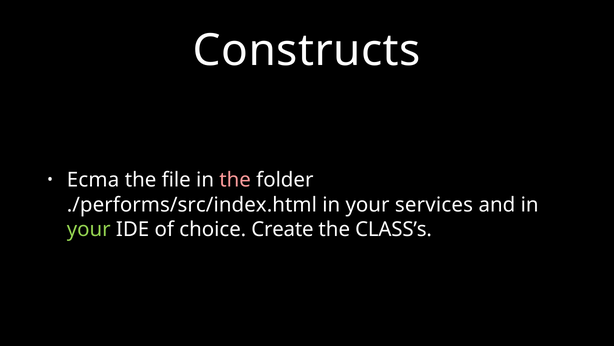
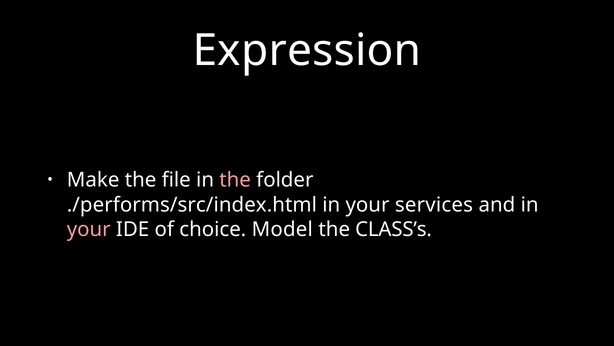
Constructs: Constructs -> Expression (307, 50)
Ecma: Ecma -> Make (93, 180)
your colour: light green -> pink (89, 229)
Create: Create -> Model (282, 229)
